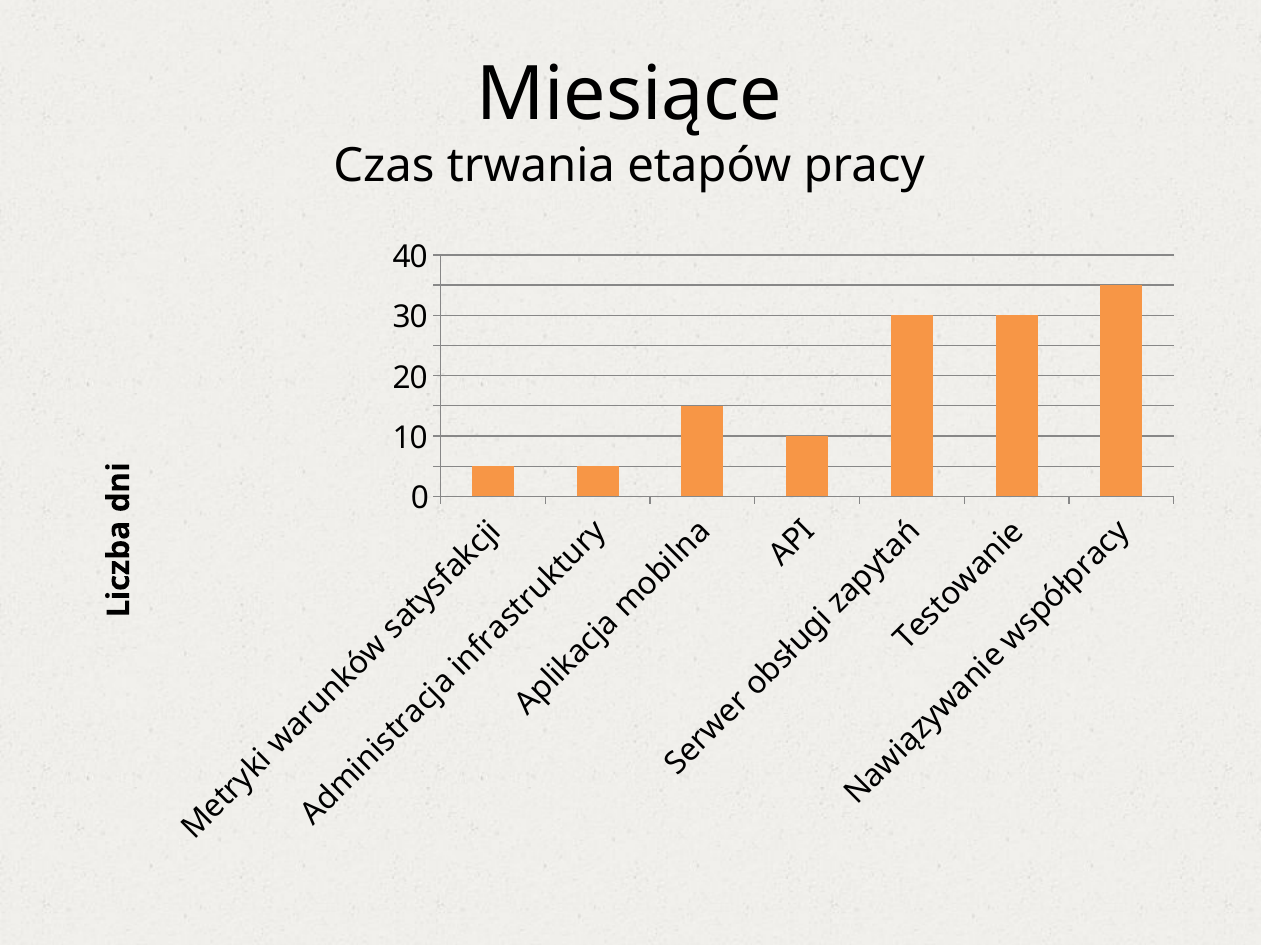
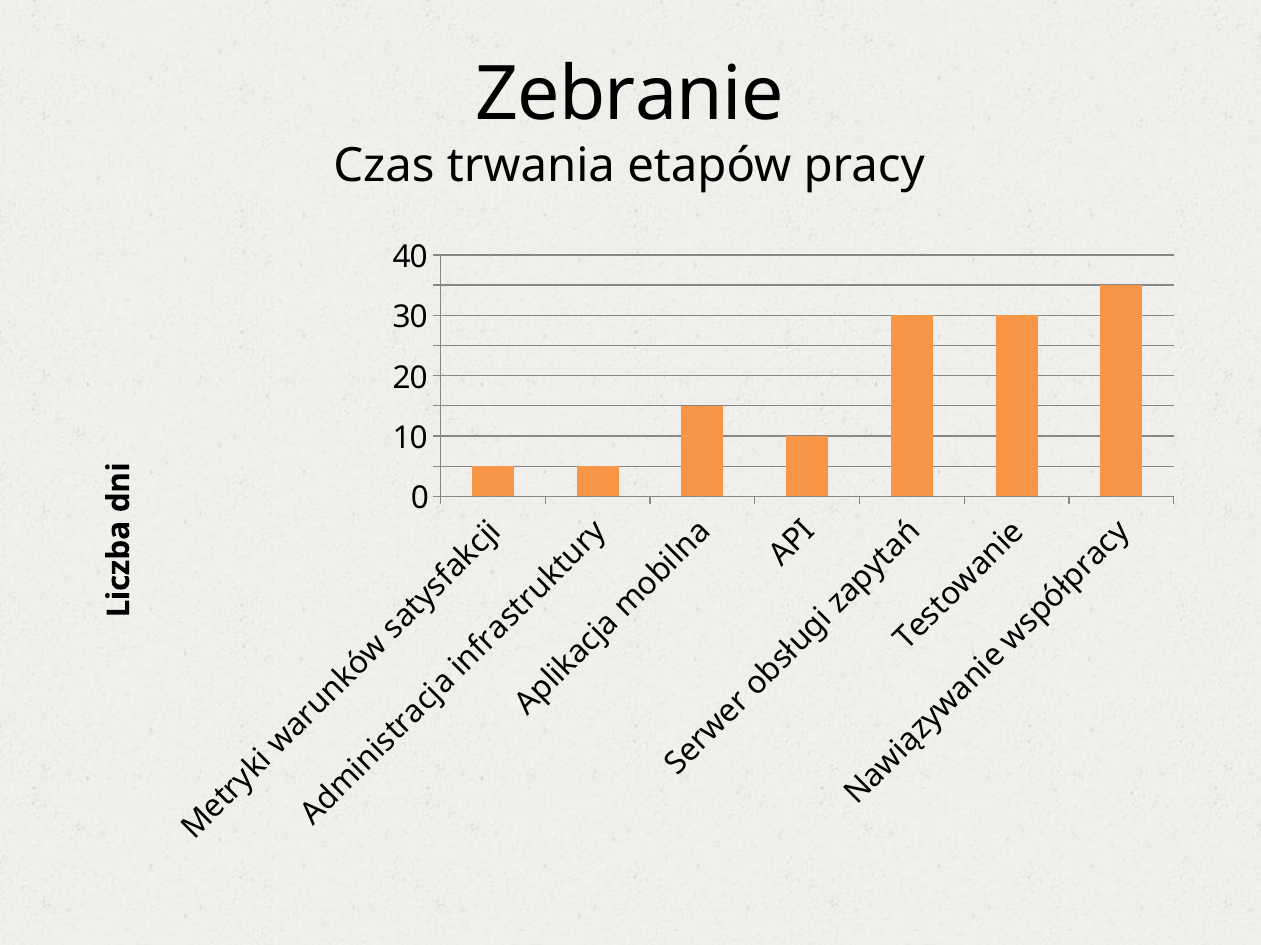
Miesiące: Miesiące -> Zebranie (629, 95)
